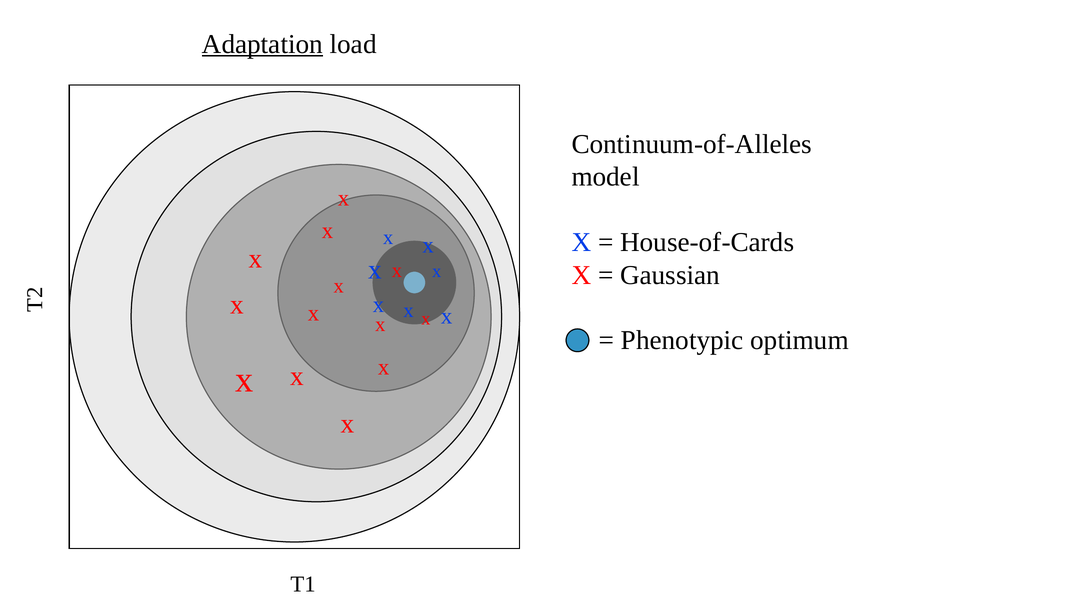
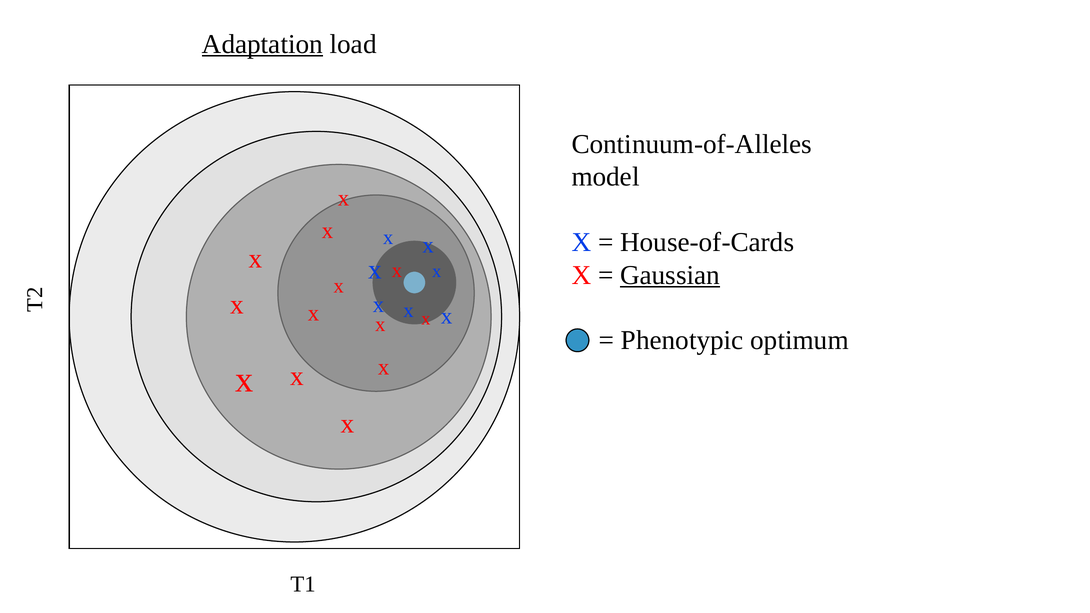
Gaussian underline: none -> present (670, 275)
